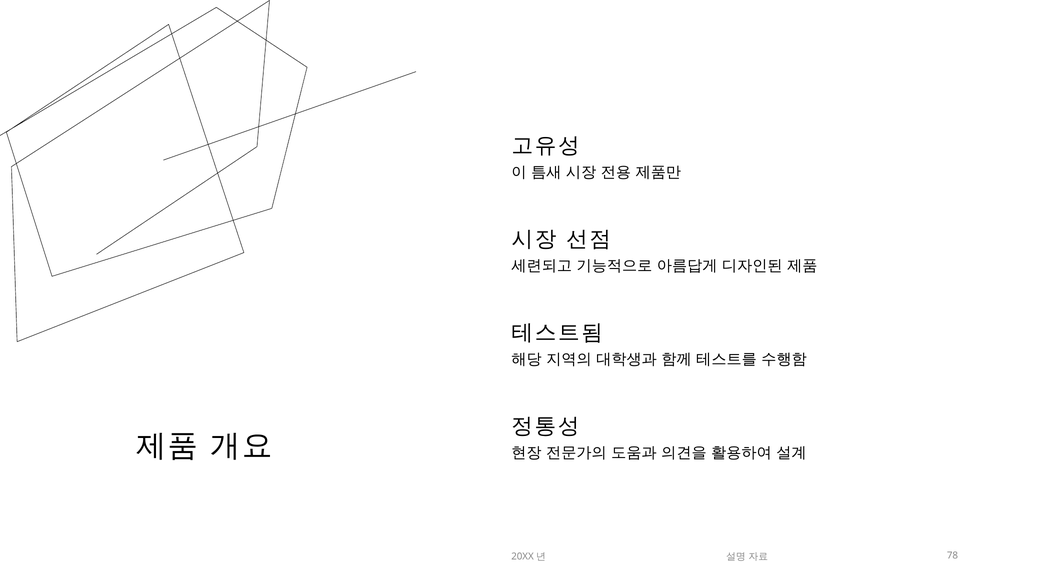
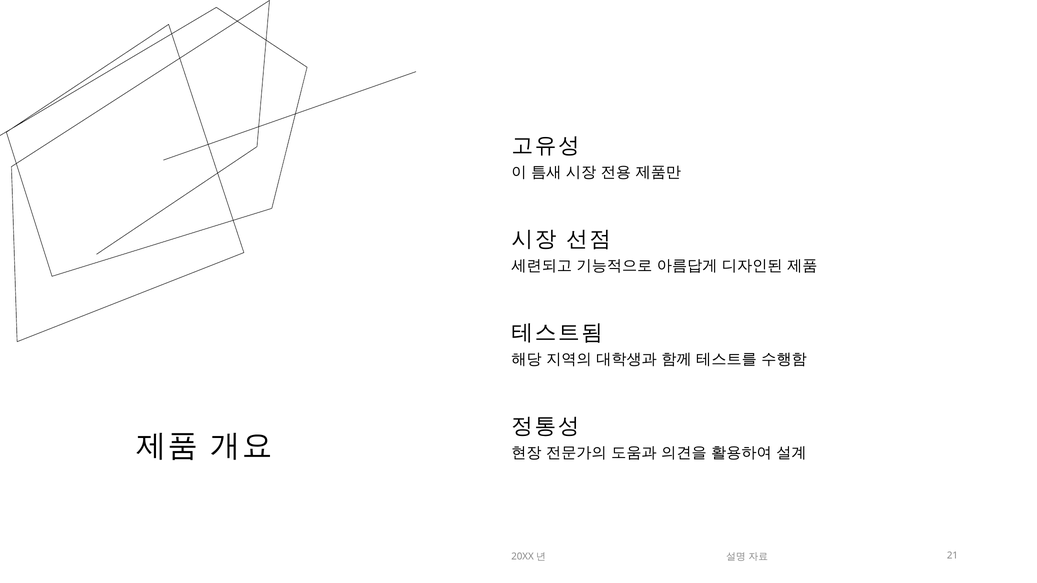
78: 78 -> 21 (952, 556)
